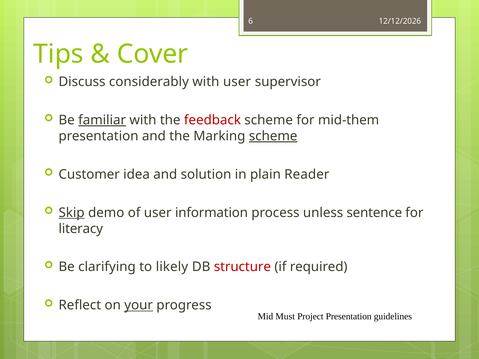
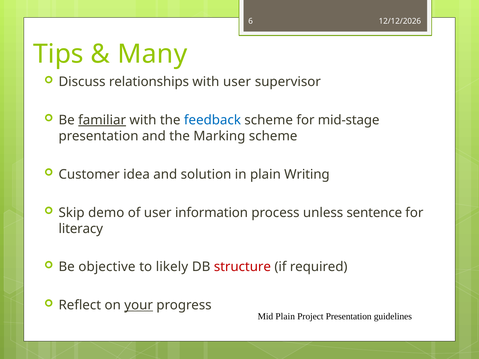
Cover: Cover -> Many (152, 54)
considerably: considerably -> relationships (149, 82)
feedback colour: red -> blue (212, 120)
mid-them: mid-them -> mid-stage (349, 120)
scheme underline: present -> none (273, 136)
Reader: Reader -> Writing (307, 175)
Skip underline: present -> none (72, 213)
clarifying: clarifying -> objective (107, 267)
Mid Must: Must -> Plain (285, 317)
